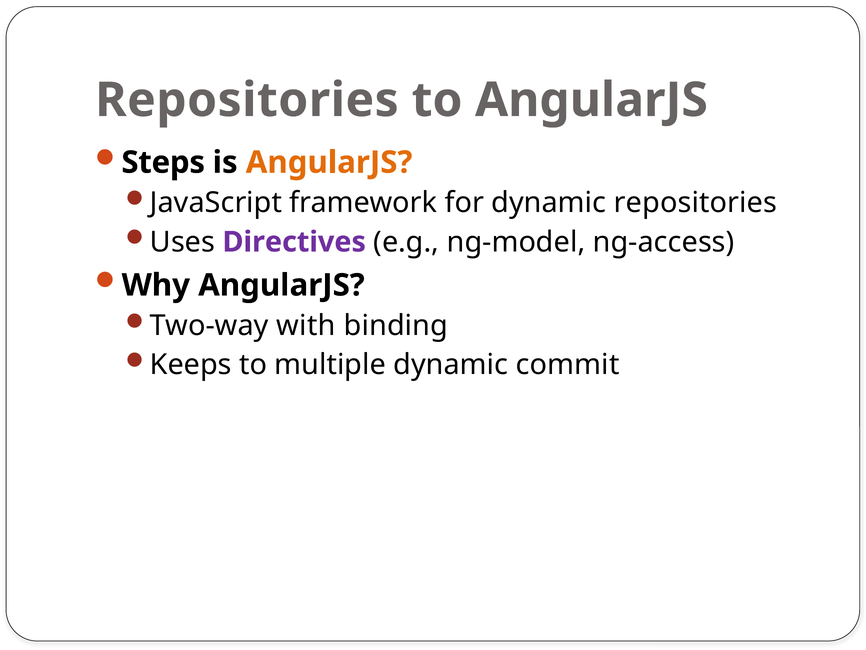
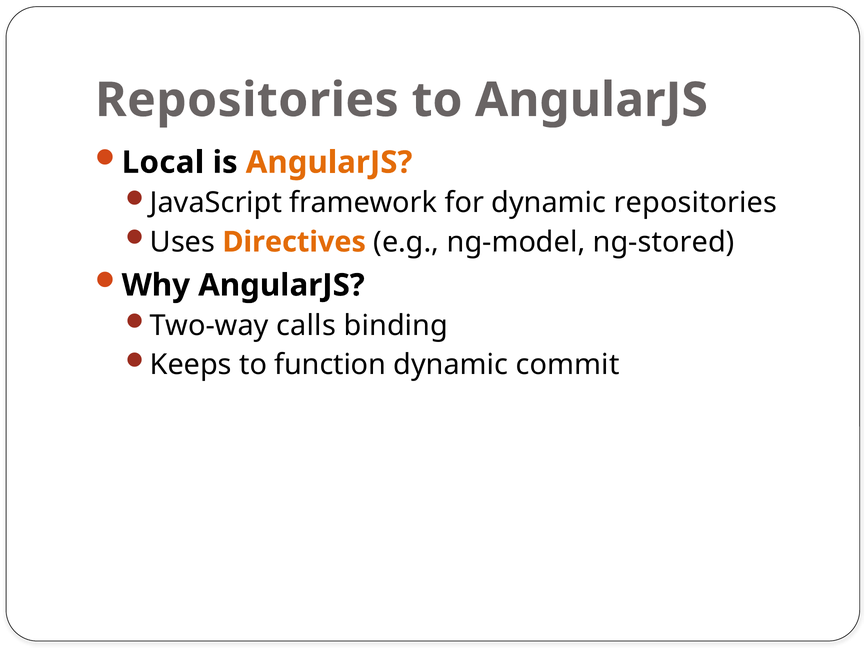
Steps: Steps -> Local (163, 162)
Directives colour: purple -> orange (294, 242)
ng-access: ng-access -> ng-stored (664, 242)
with: with -> calls (306, 325)
multiple: multiple -> function (330, 365)
